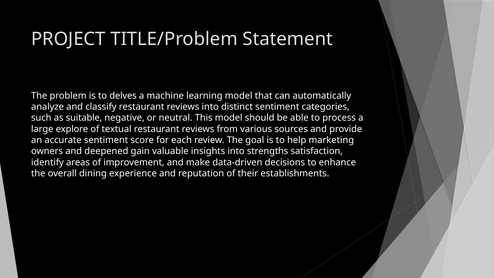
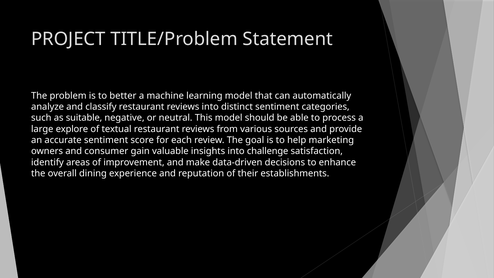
delves: delves -> better (123, 96)
deepened: deepened -> consumer (106, 151)
strengths: strengths -> challenge (268, 151)
